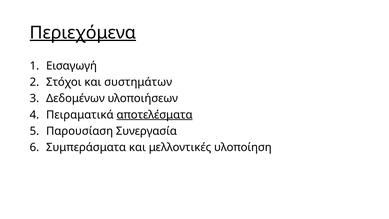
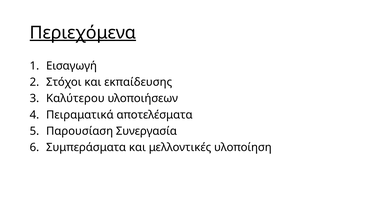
συστημάτων: συστημάτων -> εκπαίδευσης (138, 82)
Δεδομένων: Δεδομένων -> Καλύτερου (75, 98)
αποτελέσματα underline: present -> none (155, 115)
